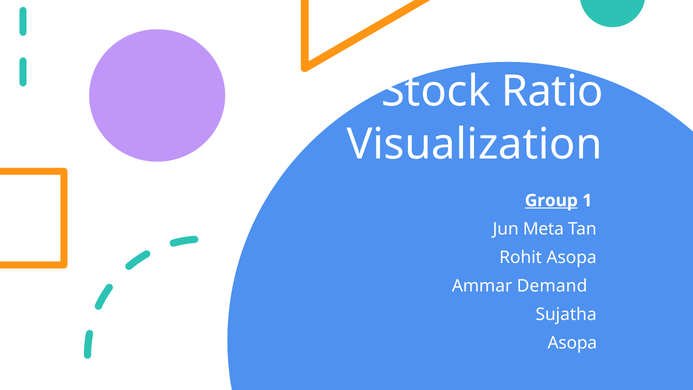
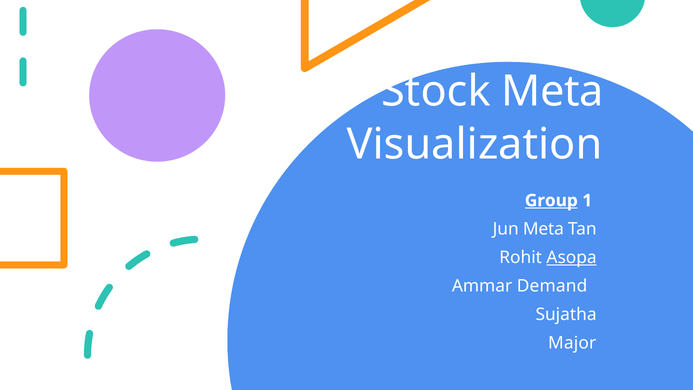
Stock Ratio: Ratio -> Meta (552, 91)
Asopa underline: none -> present (572, 257)
Asopa: Asopa -> Major (572, 343)
